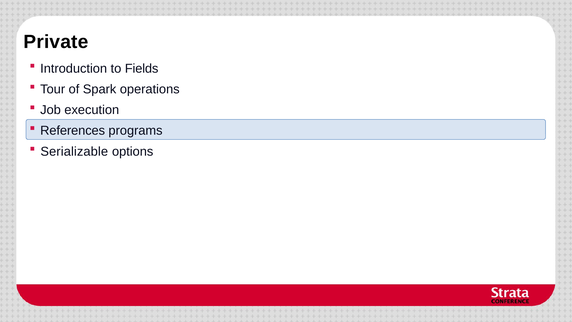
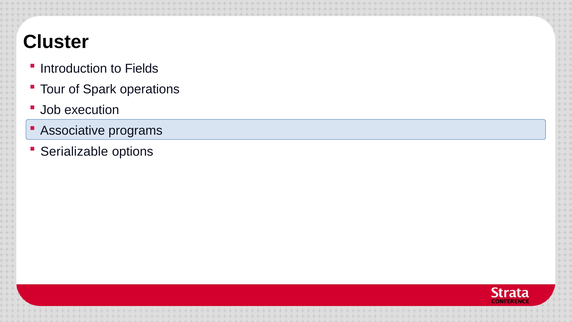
Private: Private -> Cluster (56, 42)
References: References -> Associative (73, 131)
